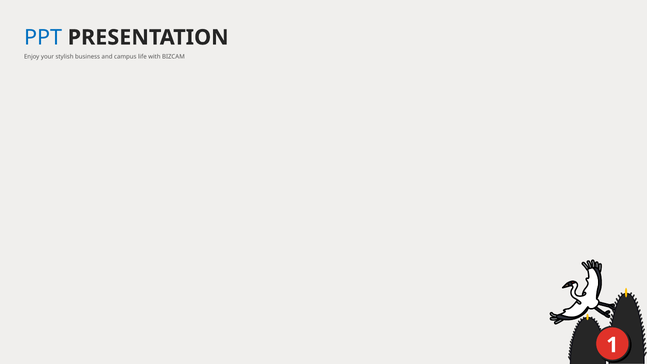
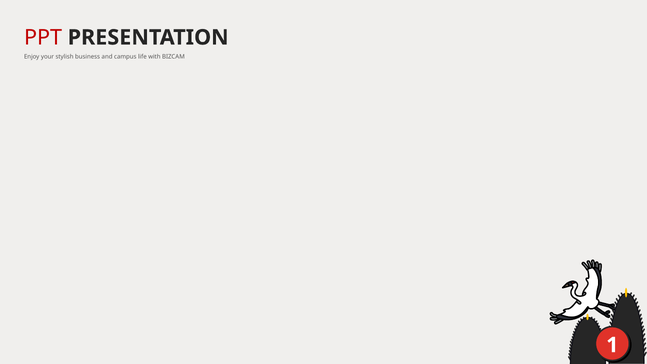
PPT colour: blue -> red (43, 37)
